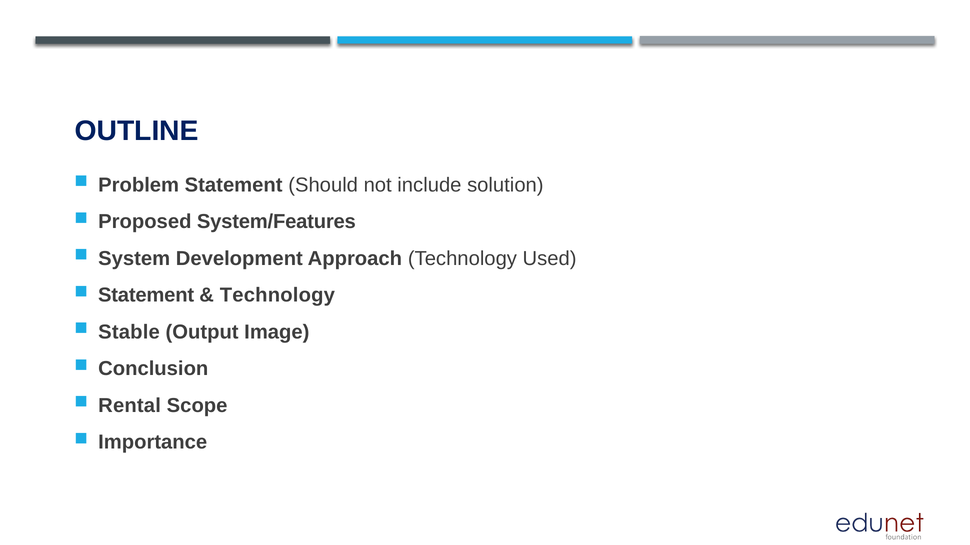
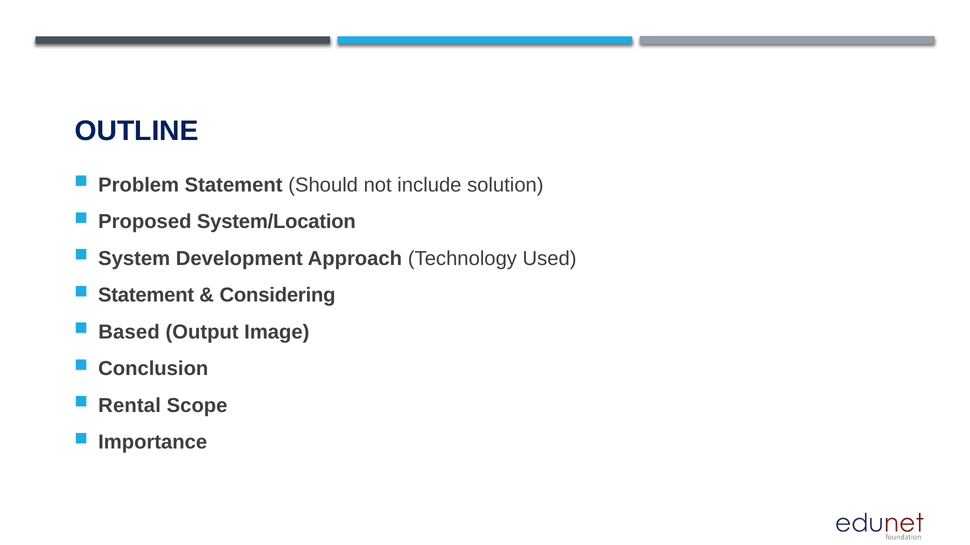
System/Features: System/Features -> System/Location (276, 222)
Technology: Technology -> Considering (278, 295)
Stable: Stable -> Based (129, 332)
